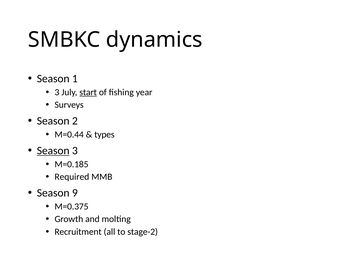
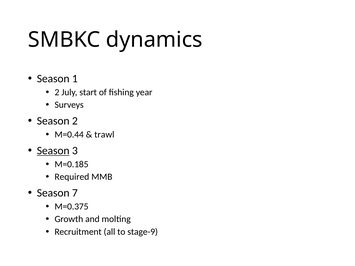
3: 3 -> 2 (57, 92)
start underline: present -> none (88, 92)
types: types -> trawl (104, 135)
9: 9 -> 7 (75, 193)
stage-2: stage-2 -> stage-9 (143, 232)
